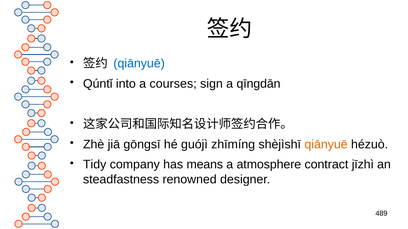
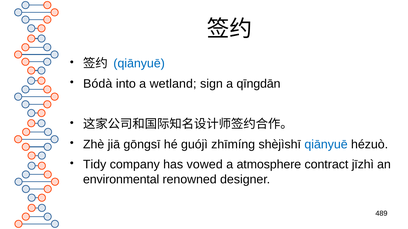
Qúntǐ: Qúntǐ -> Bódà (98, 84)
courses: courses -> wetland (173, 84)
qiānyuē colour: orange -> blue (326, 145)
means: means -> vowed (205, 165)
steadfastness: steadfastness -> environmental (121, 180)
